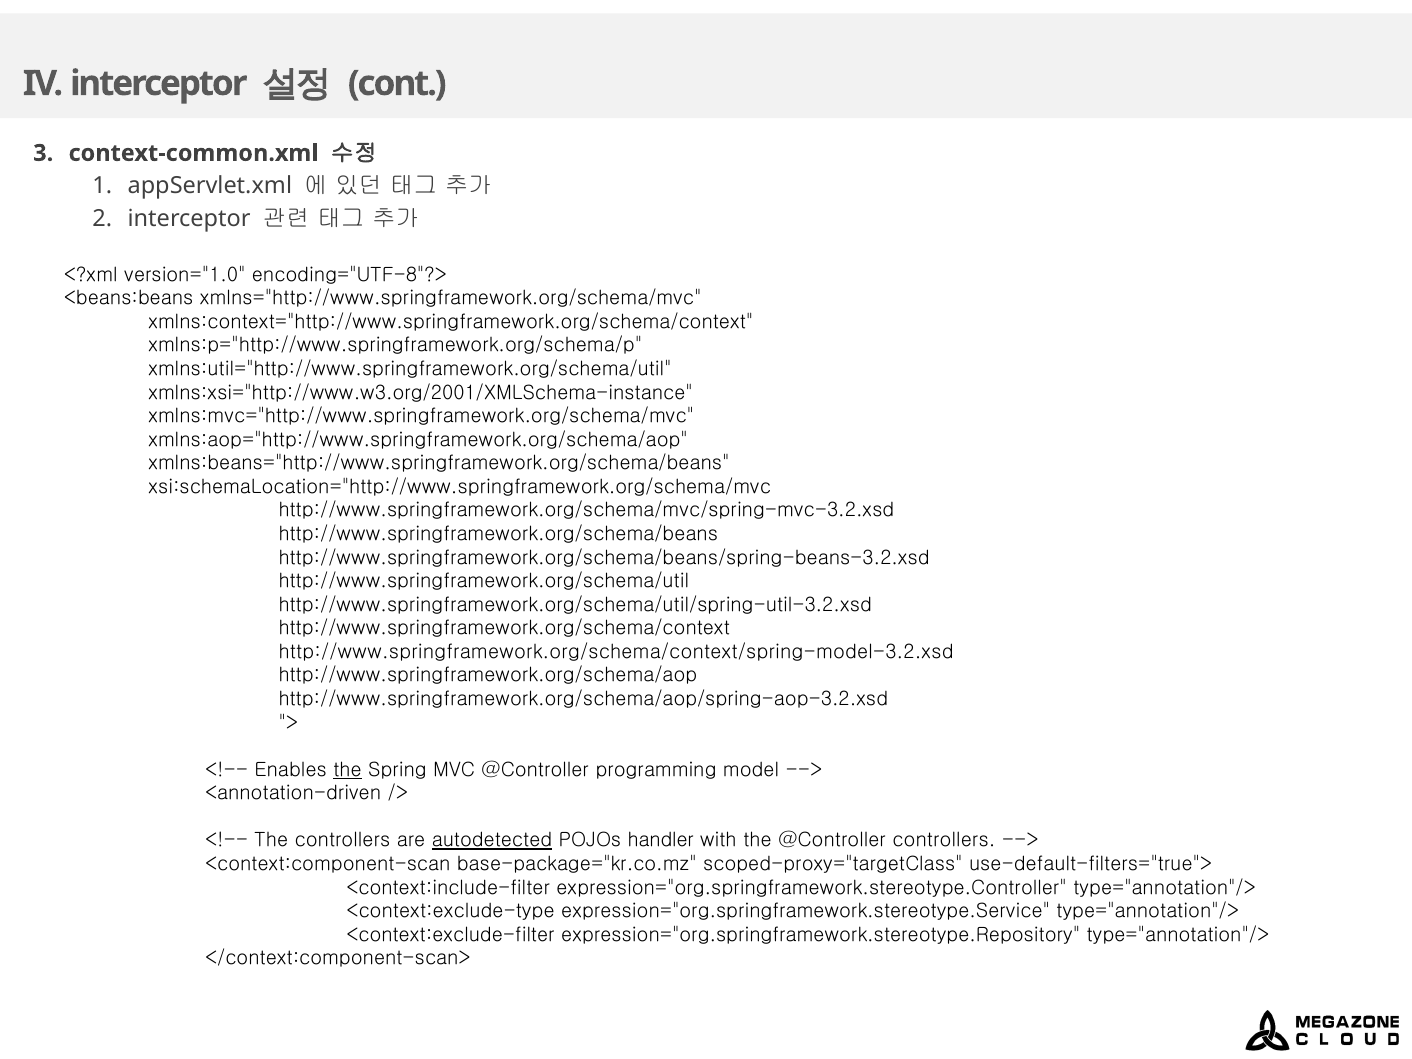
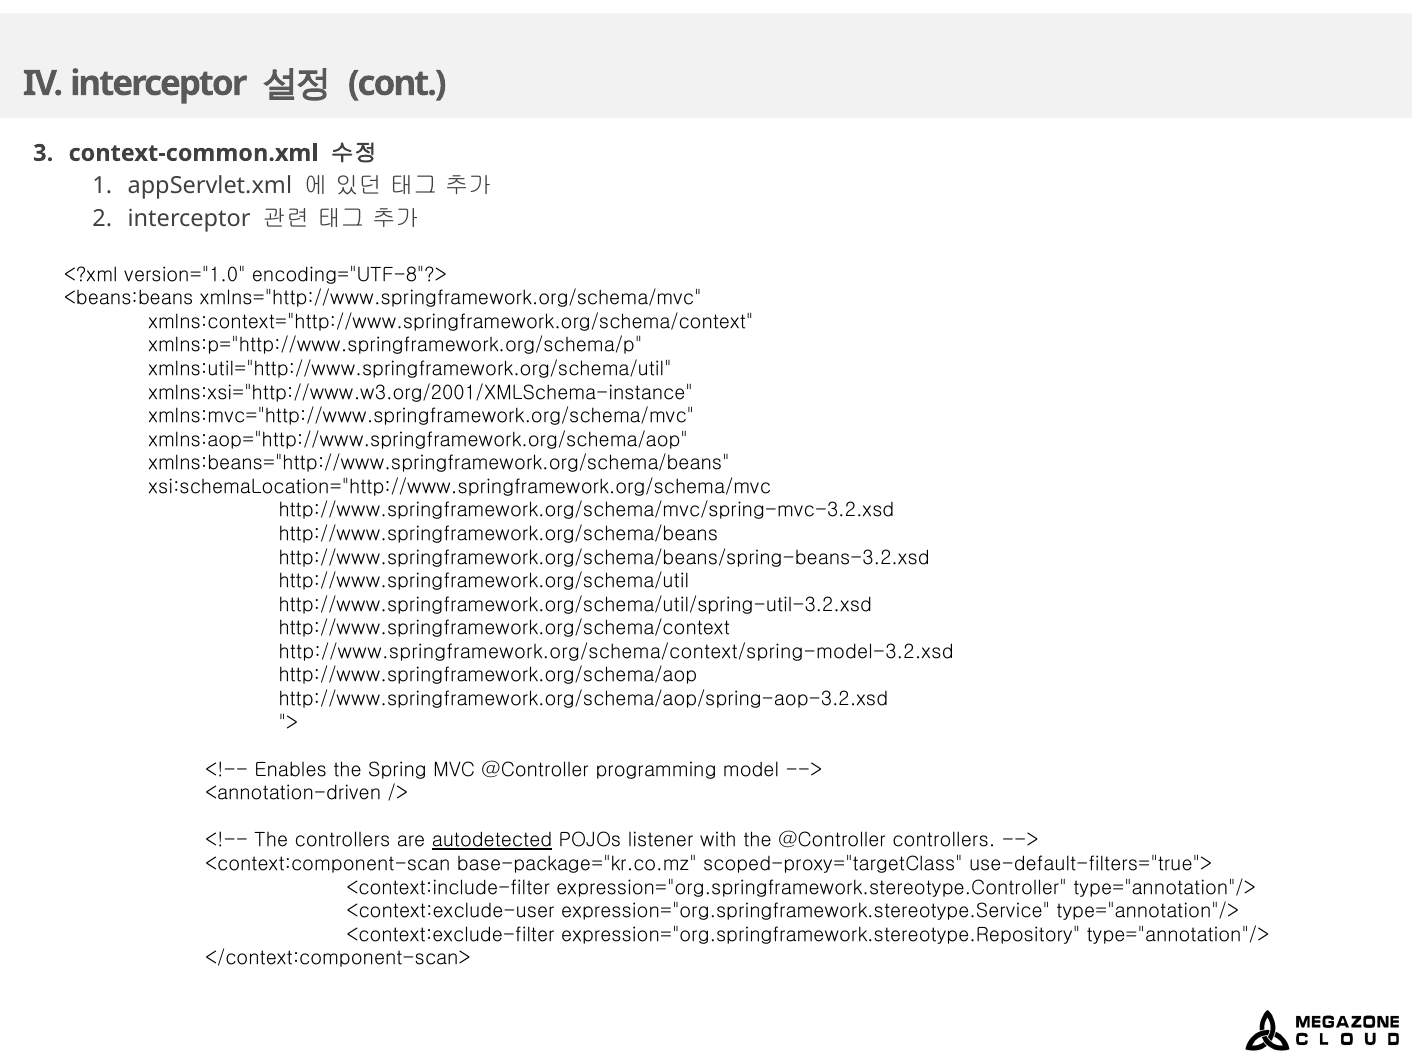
the underline: present -> none (347, 770)
handler: handler -> listener (661, 841)
<context:exclude-type: <context:exclude-type -> <context:exclude-user (450, 911)
